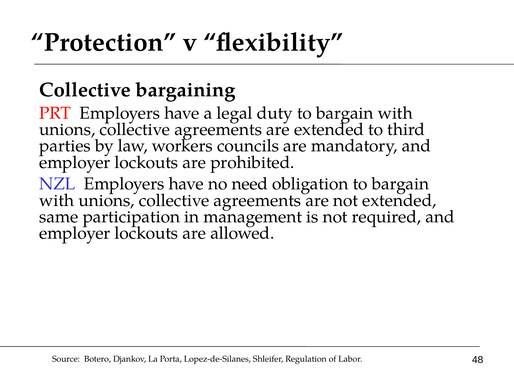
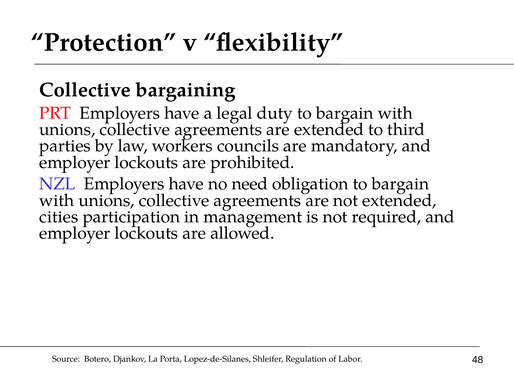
same: same -> cities (59, 217)
